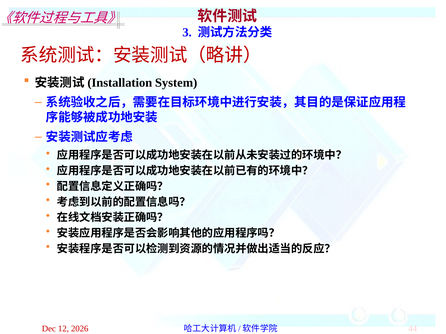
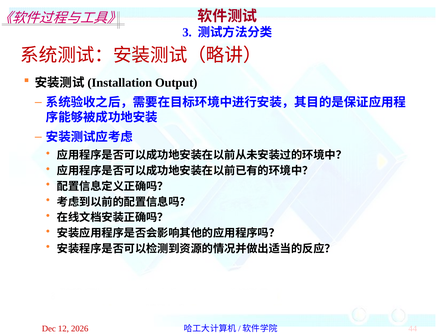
System: System -> Output (176, 83)
